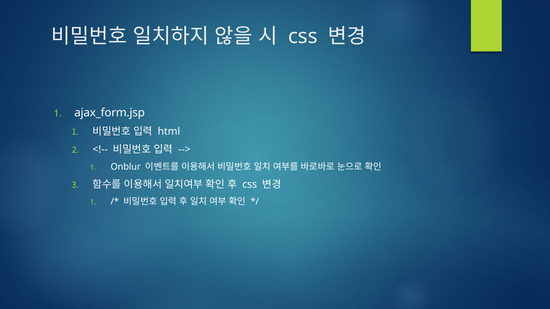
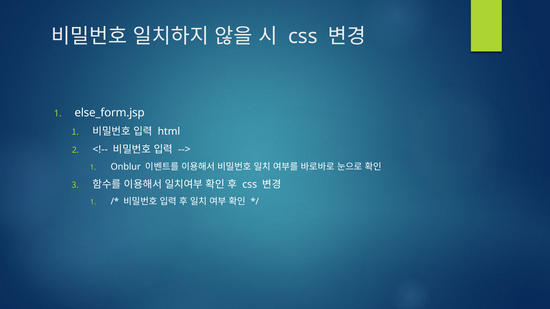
ajax_form.jsp: ajax_form.jsp -> else_form.jsp (110, 113)
